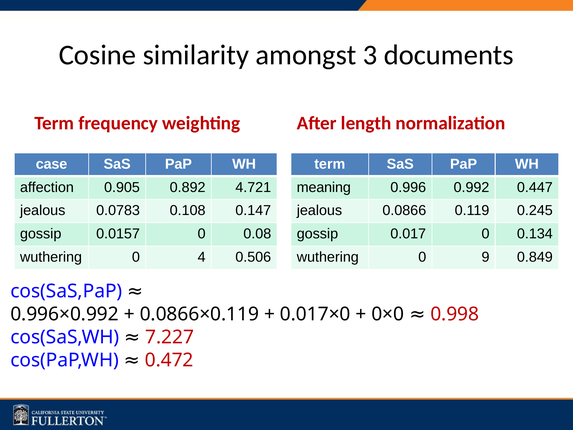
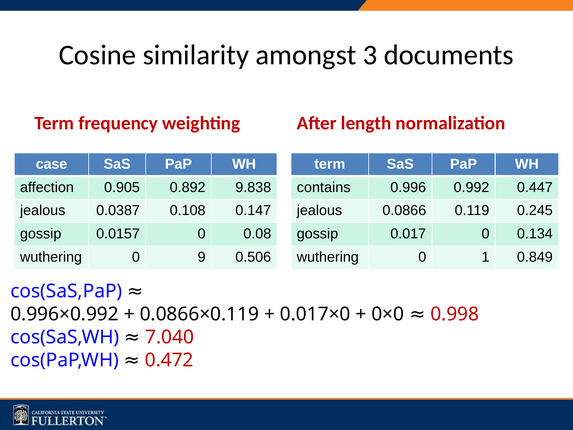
4.721: 4.721 -> 9.838 (253, 187)
meaning: meaning -> contains (324, 187)
0.0783: 0.0783 -> 0.0387 (118, 210)
4: 4 -> 9 (202, 257)
9: 9 -> 1 (486, 257)
7.227: 7.227 -> 7.040 (170, 337)
